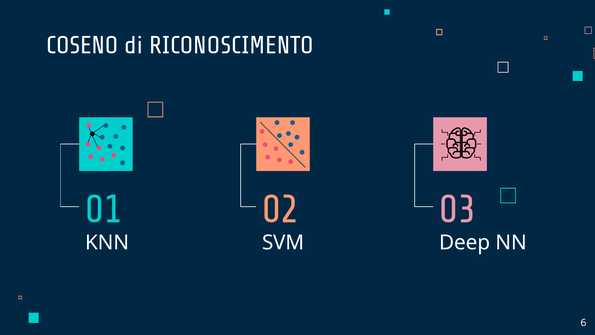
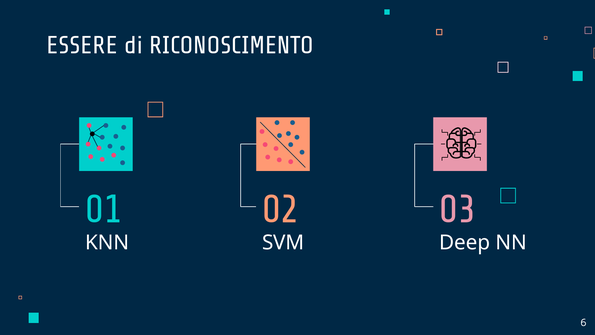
COSENO: COSENO -> ESSERE (82, 45)
